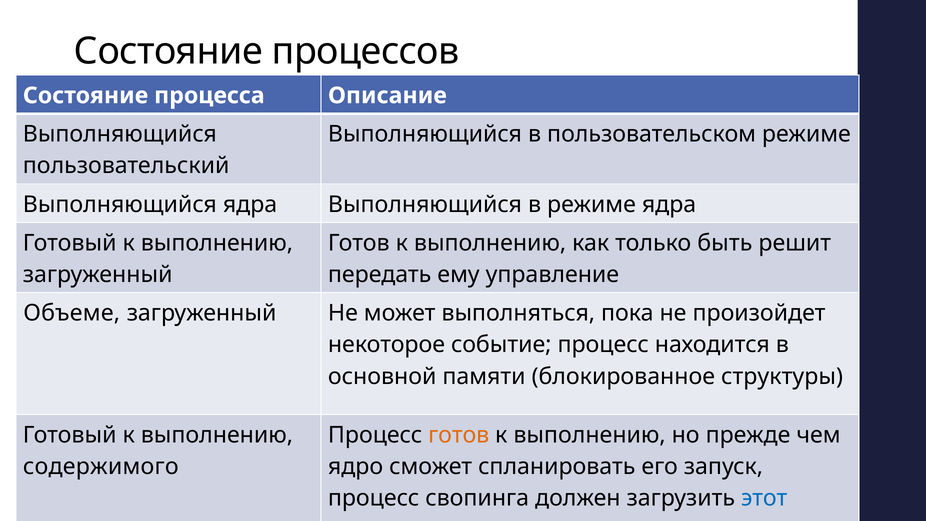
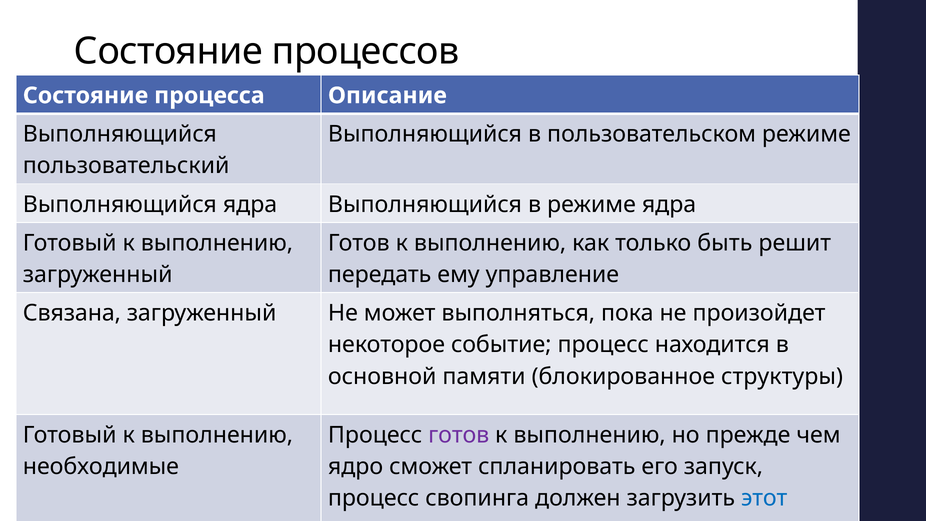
Объеме: Объеме -> Связана (72, 313)
готов colour: orange -> purple (459, 435)
содержимого: содержимого -> необходимые (101, 467)
